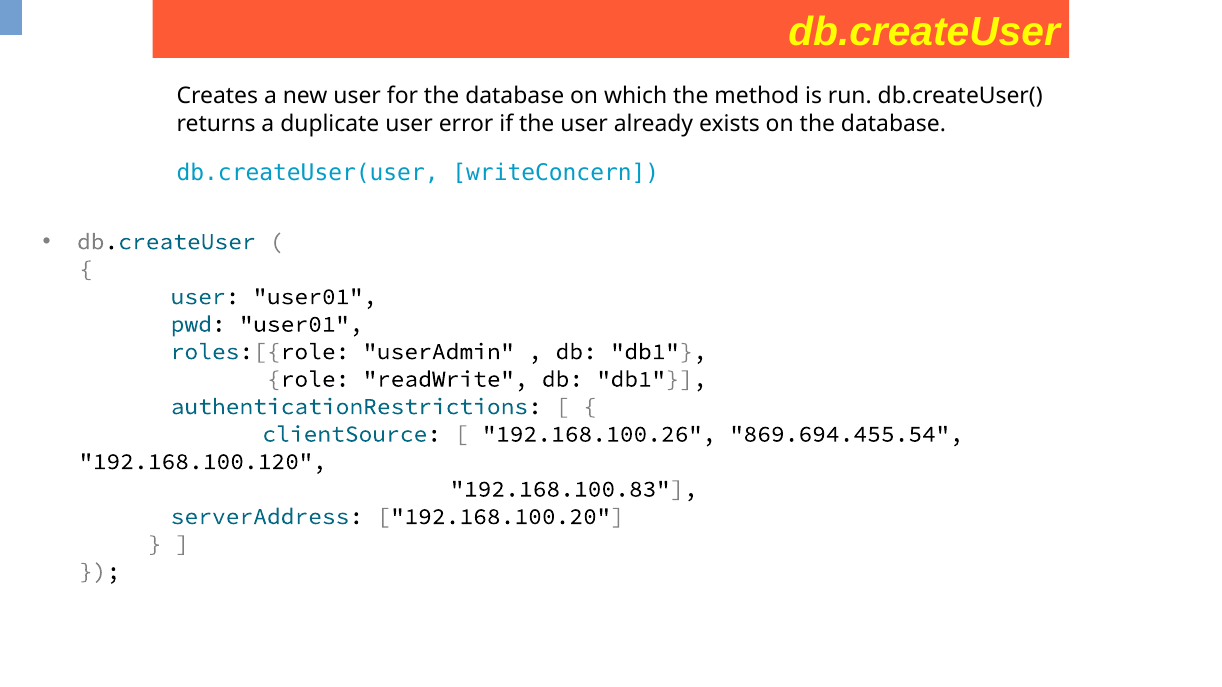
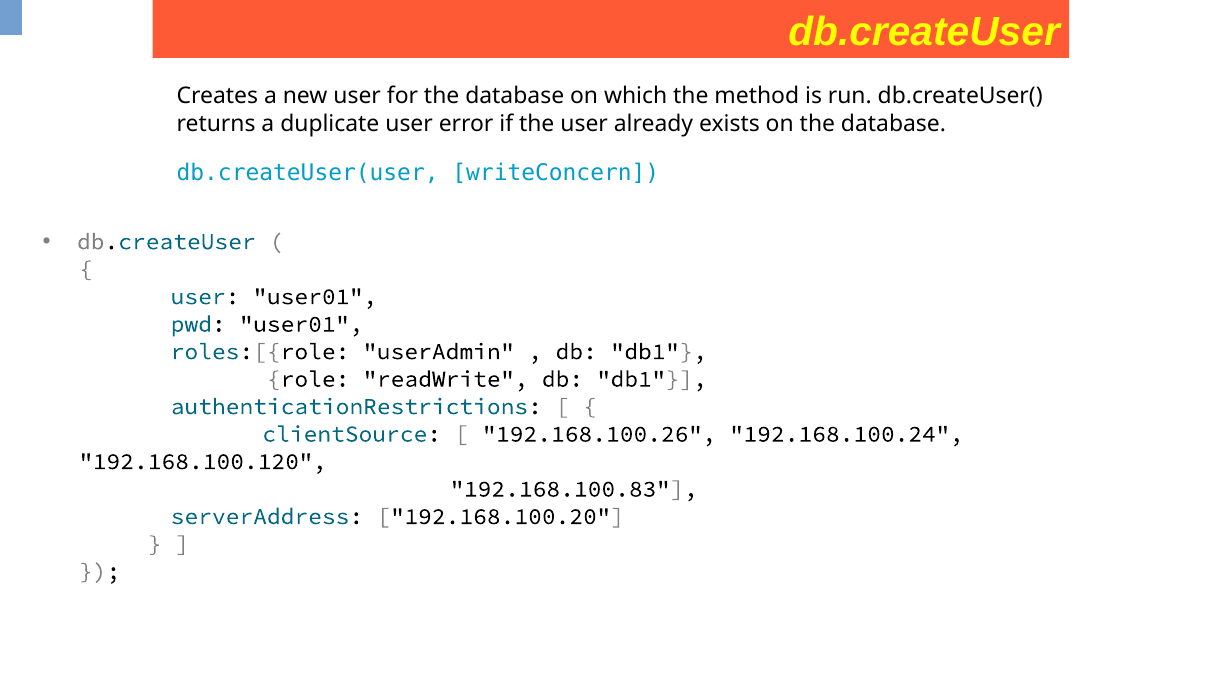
869.694.455.54: 869.694.455.54 -> 192.168.100.24 (847, 434)
